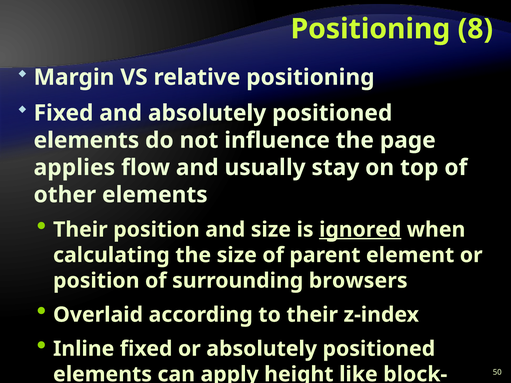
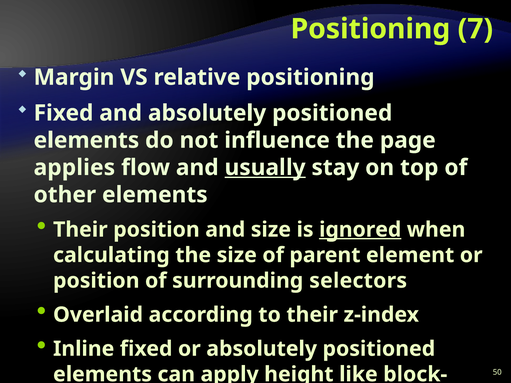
8: 8 -> 7 (475, 29)
usually underline: none -> present (265, 168)
browsers: browsers -> selectors (358, 281)
